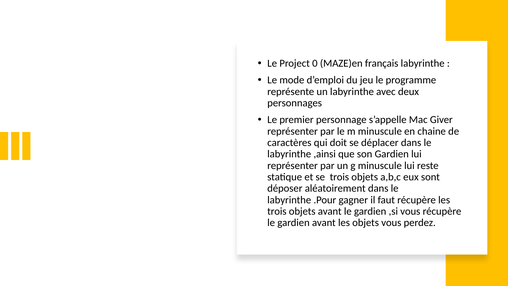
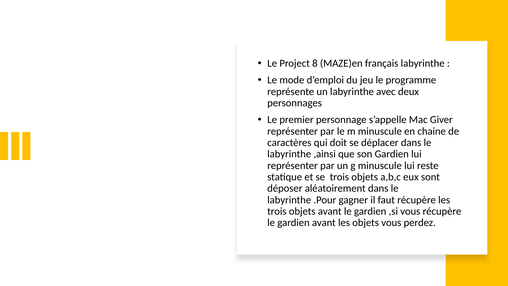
0: 0 -> 8 (315, 63)
